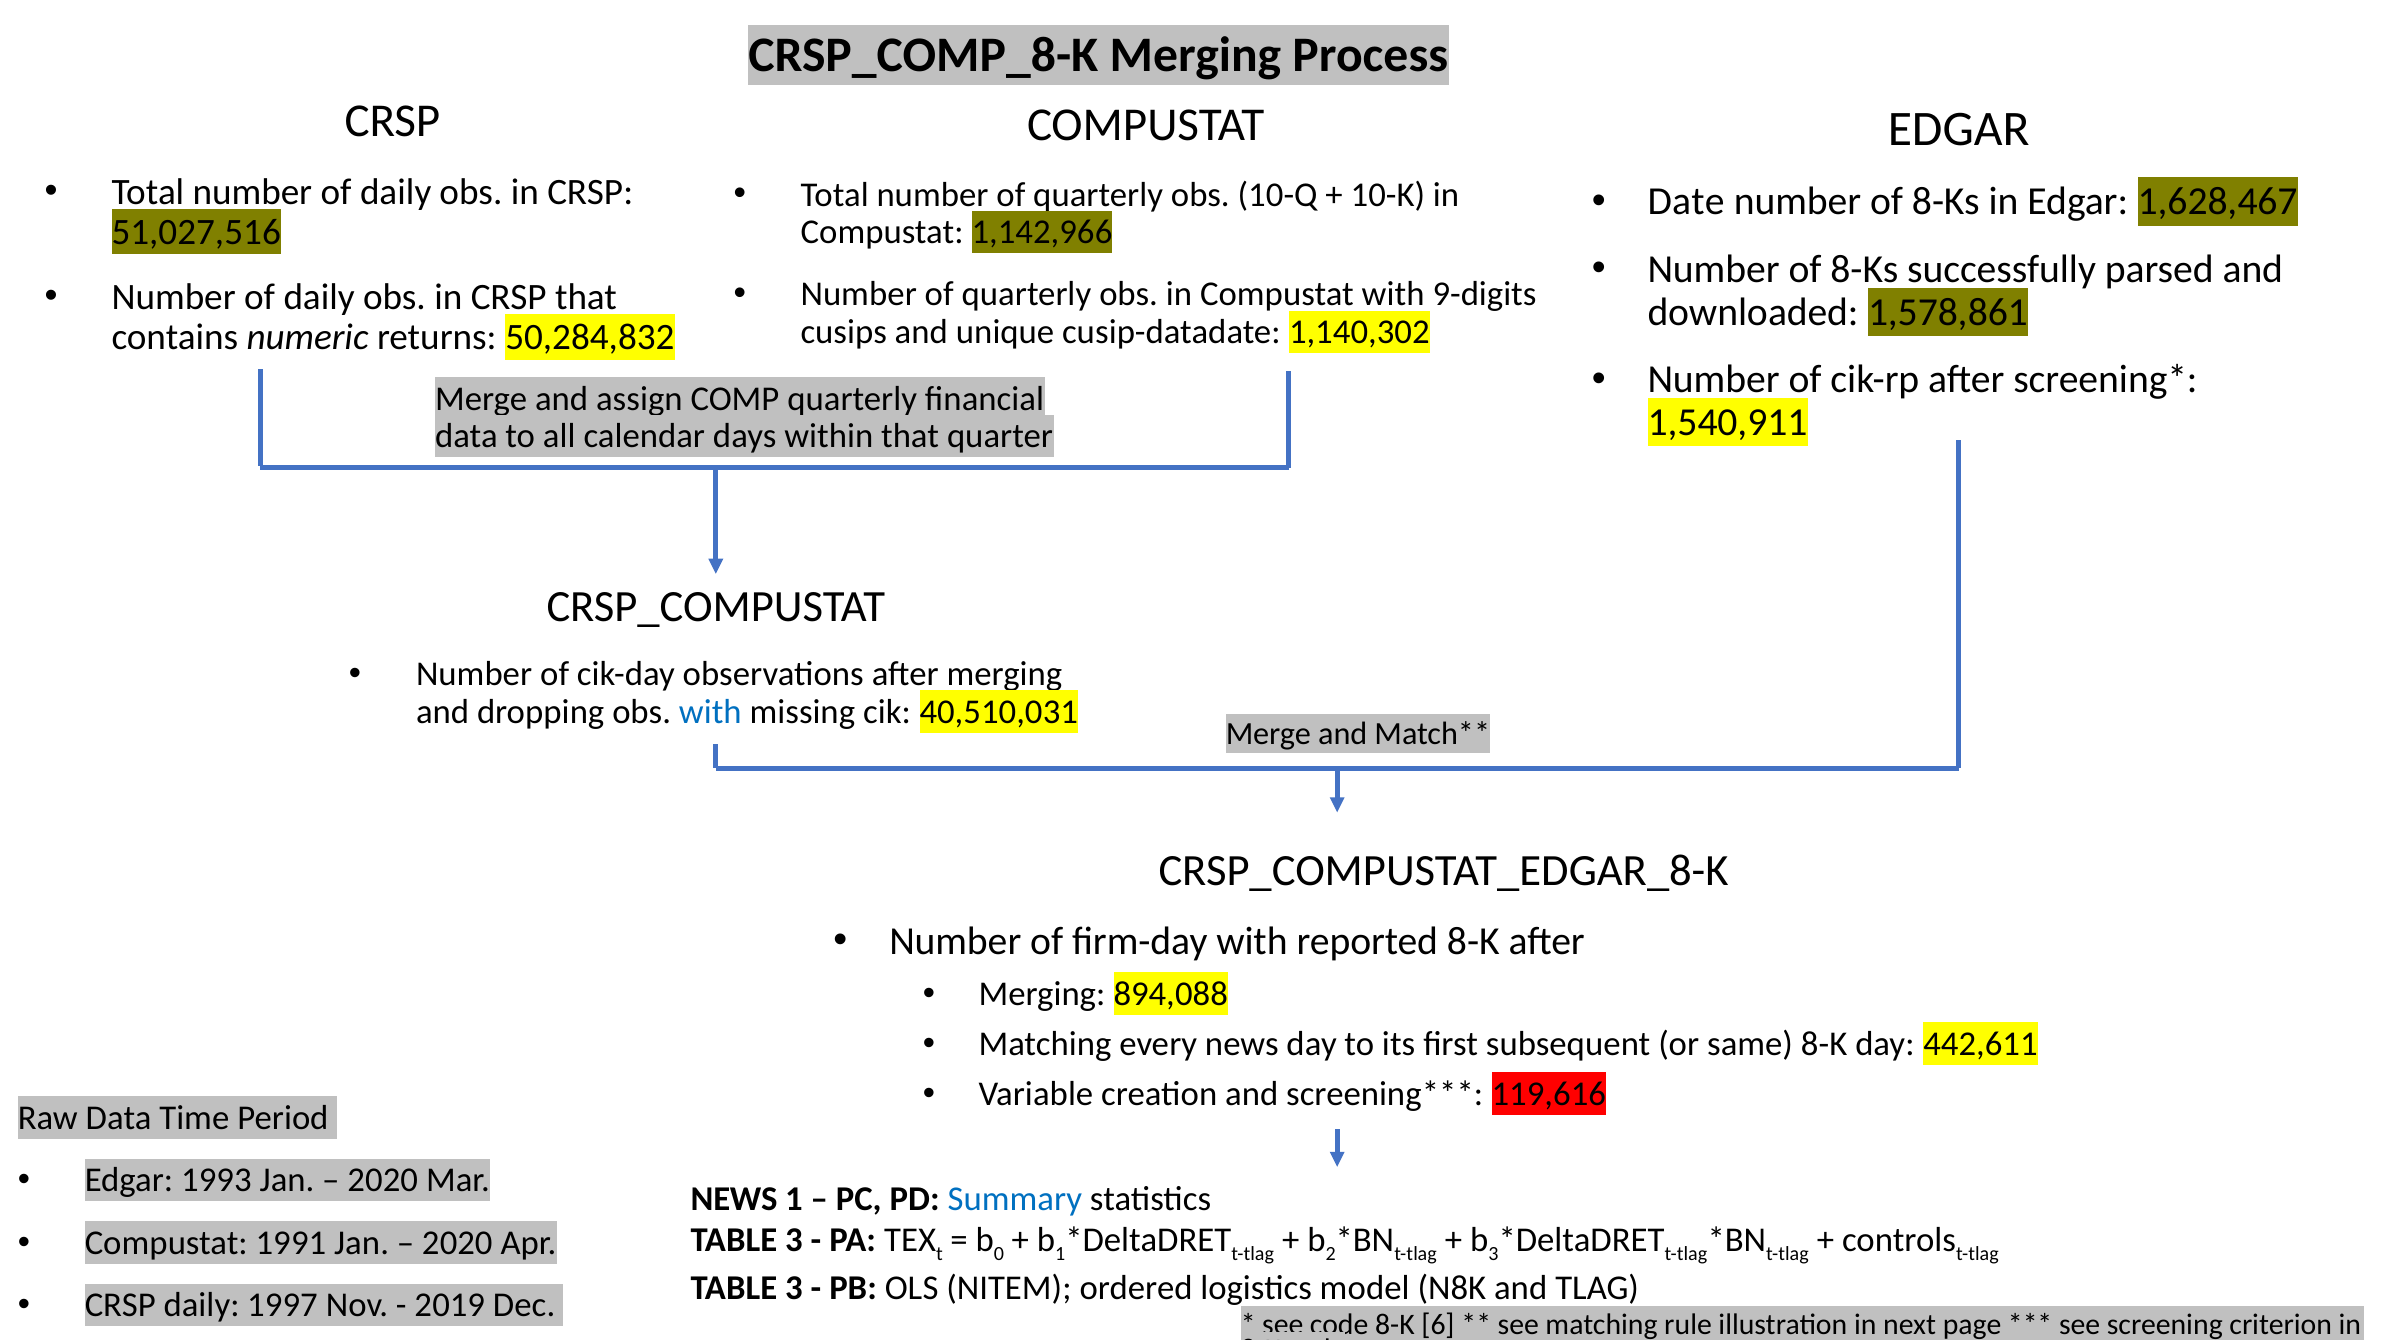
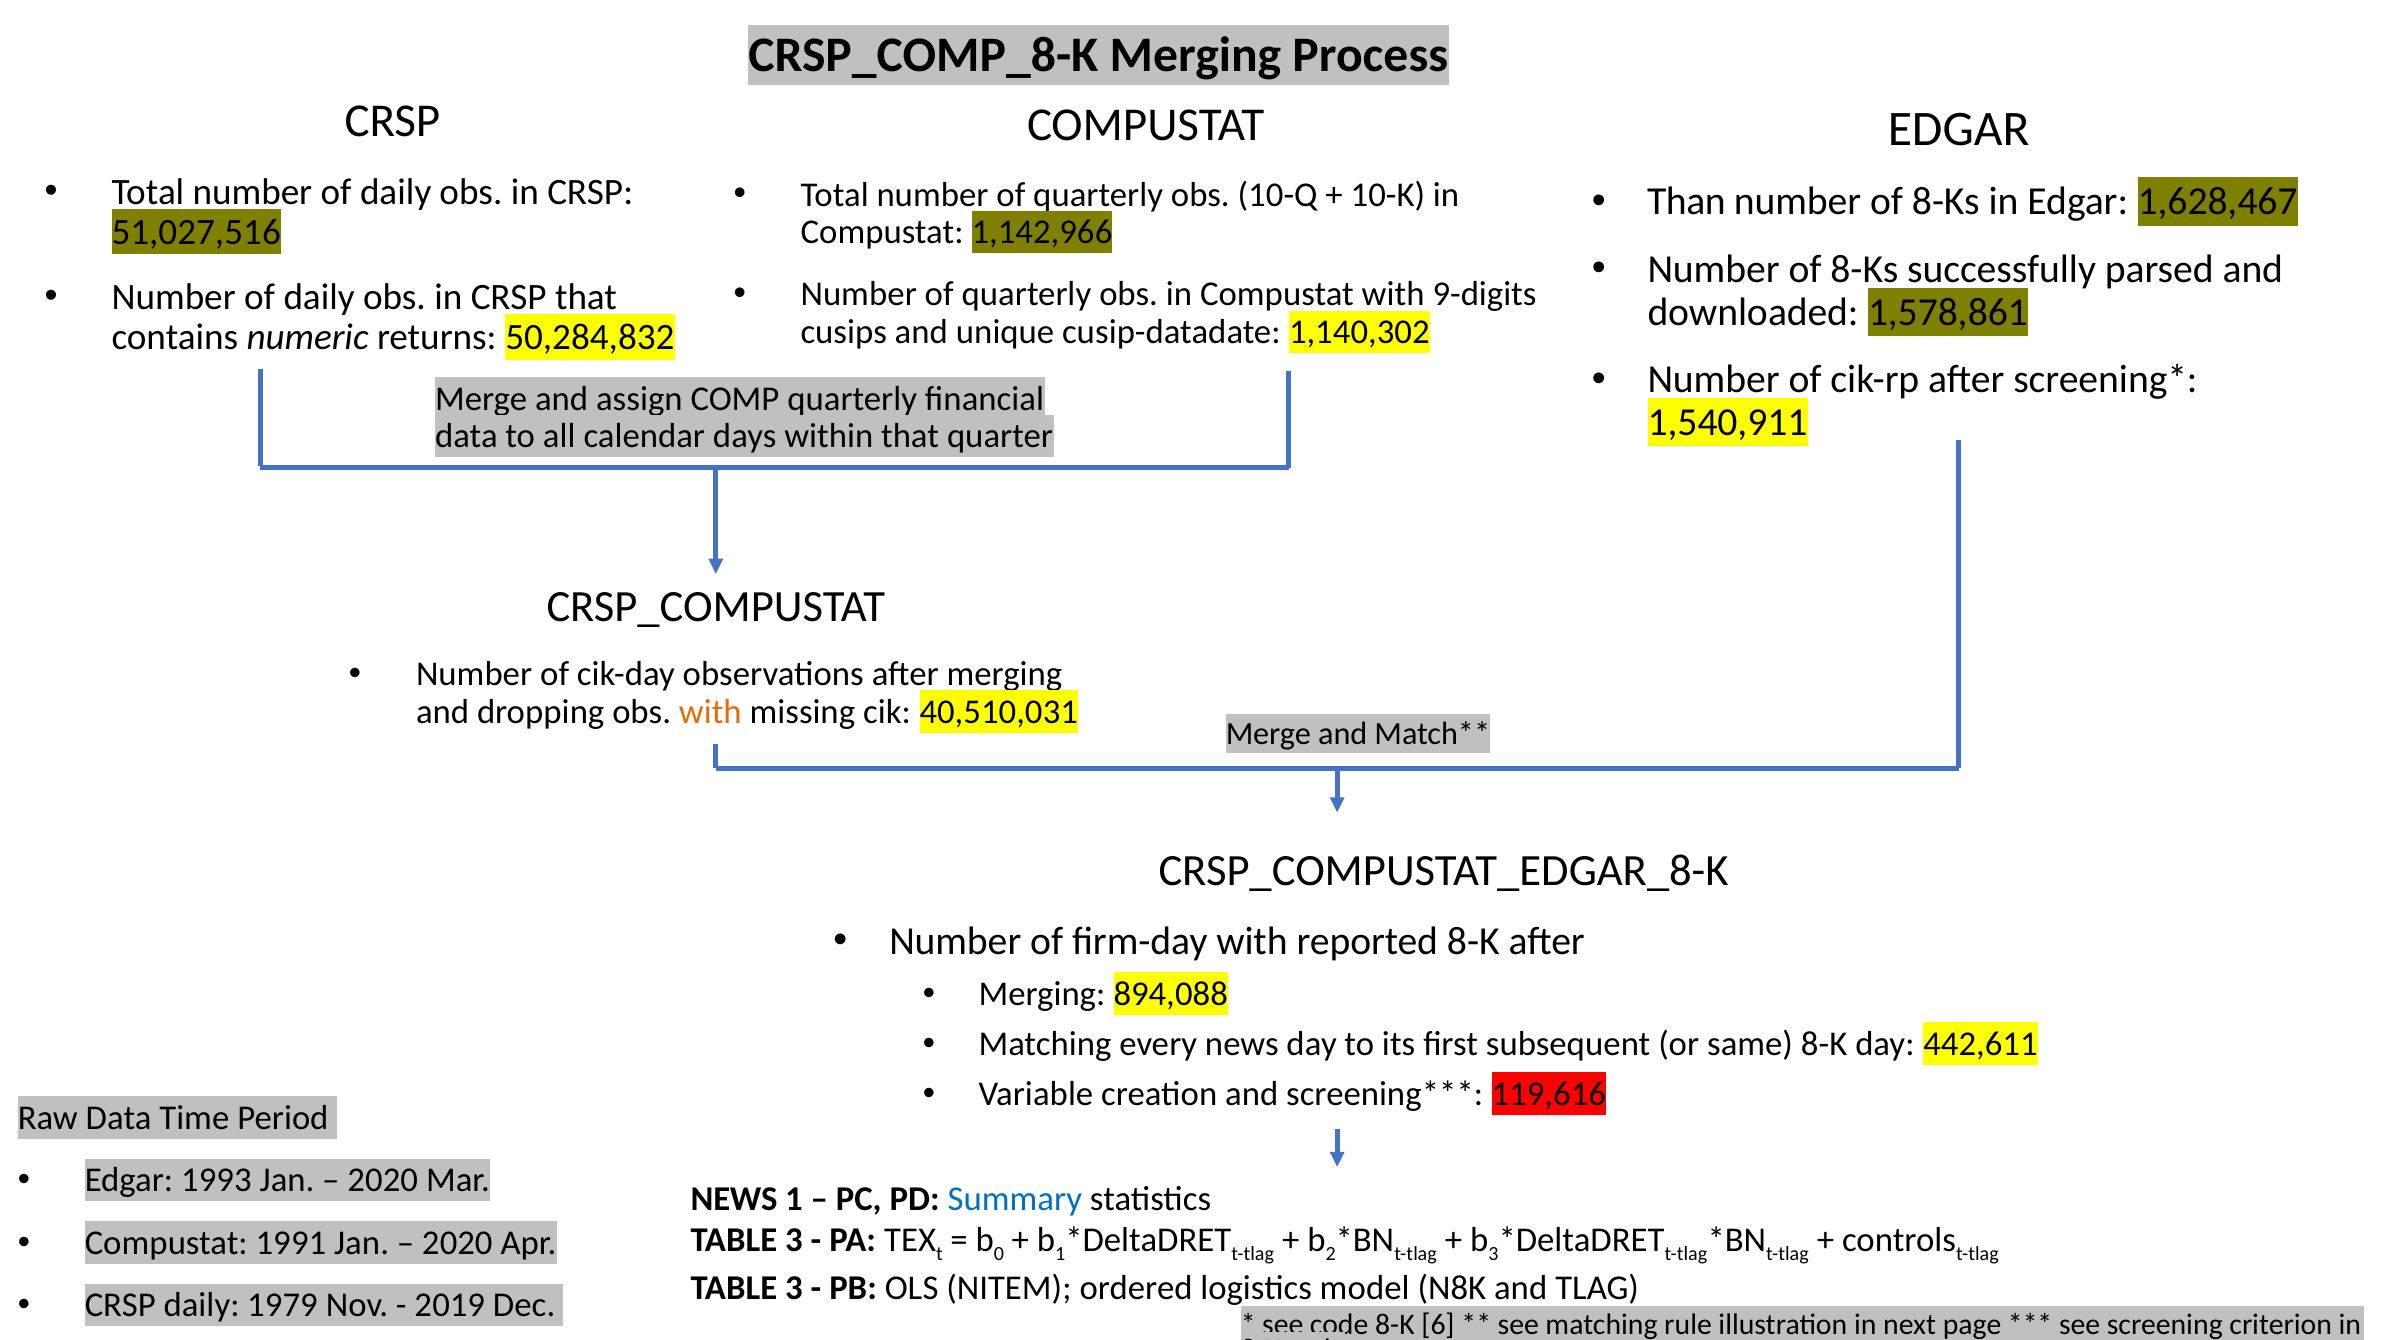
Date: Date -> Than (1686, 202)
with colour: blue -> orange (710, 712)
1997: 1997 -> 1979 (282, 1305)
